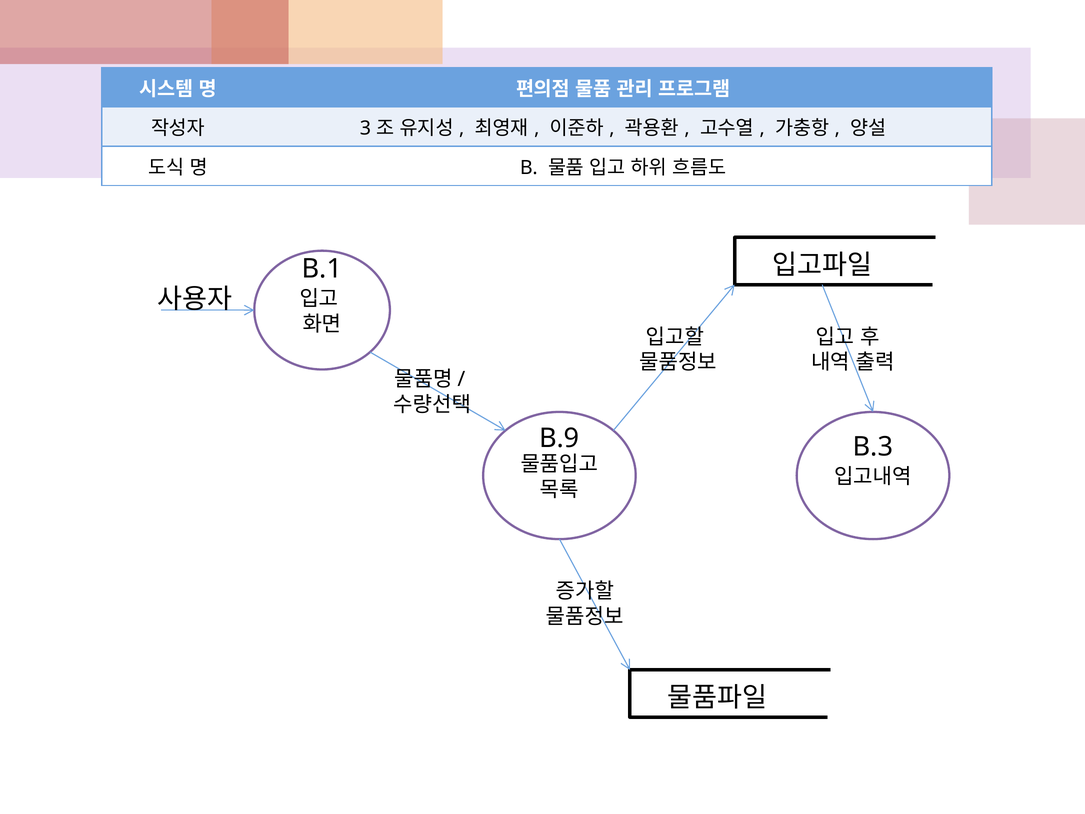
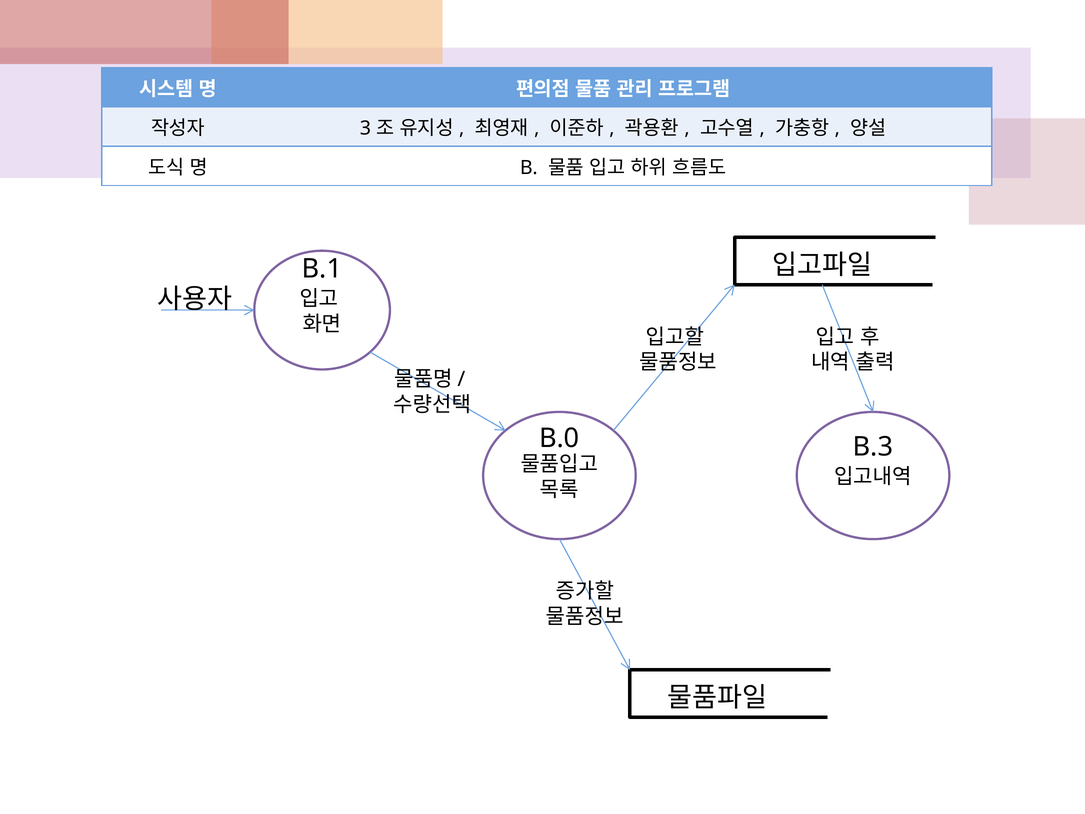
B.9: B.9 -> B.0 (559, 438)
